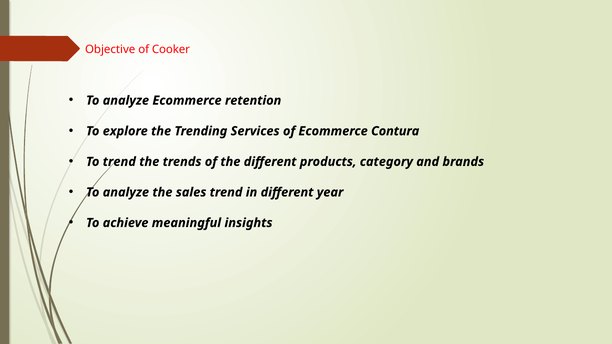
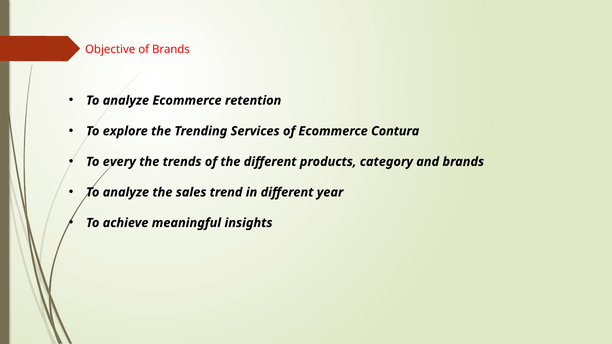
of Cooker: Cooker -> Brands (171, 50)
To trend: trend -> every (119, 162)
